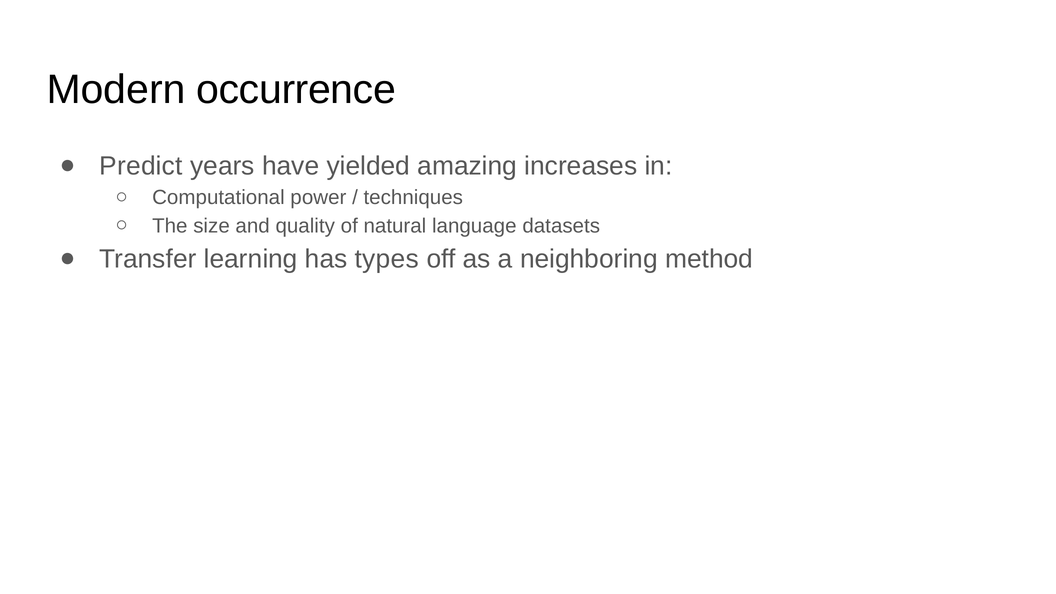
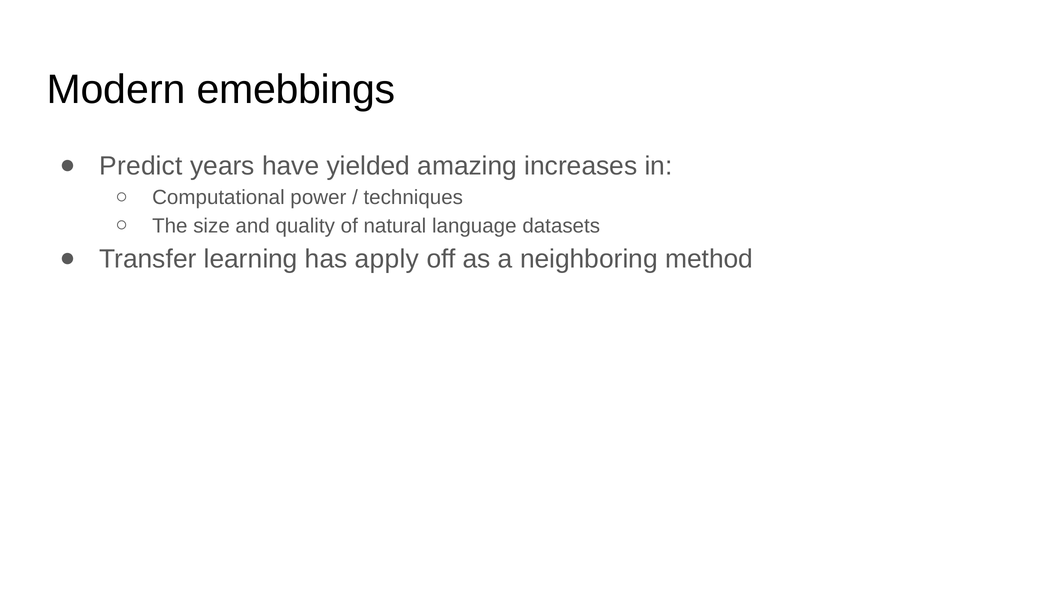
occurrence: occurrence -> emebbings (296, 89)
types: types -> apply (387, 259)
